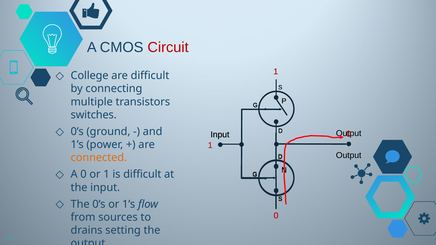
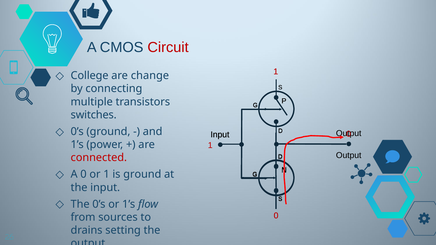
are difficult: difficult -> change (150, 76)
connected colour: orange -> red (99, 158)
is difficult: difficult -> ground (142, 175)
